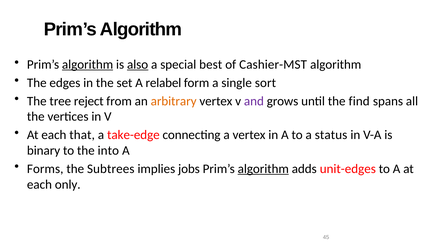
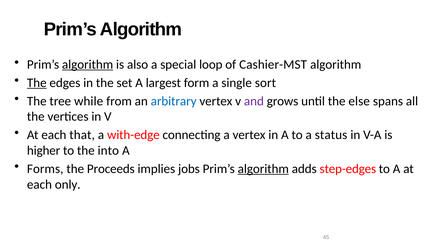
also underline: present -> none (138, 64)
best: best -> loop (211, 64)
The underline: none -> present (37, 83)
relabel: relabel -> largest (163, 83)
reject: reject -> while (89, 101)
arbitrary colour: orange -> blue (174, 101)
find: find -> else (359, 101)
take-edge: take-edge -> with-edge (133, 135)
binary: binary -> higher (44, 150)
Subtrees: Subtrees -> Proceeds (111, 169)
unit-edges: unit-edges -> step-edges (348, 169)
